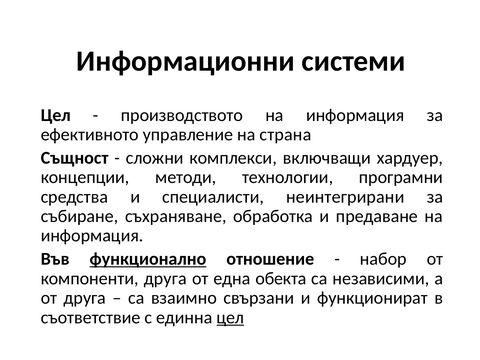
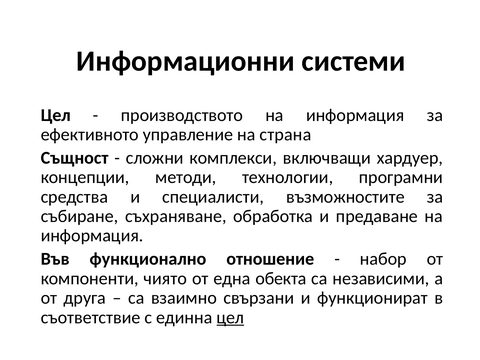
неинтегрирани: неинтегрирани -> възможностите (345, 197)
функционално underline: present -> none (148, 259)
компоненти друга: друга -> чиято (165, 278)
